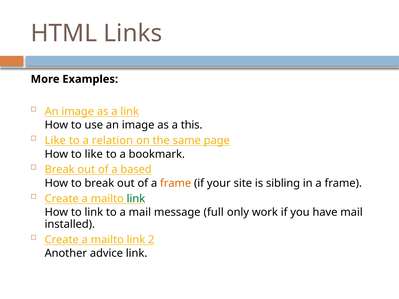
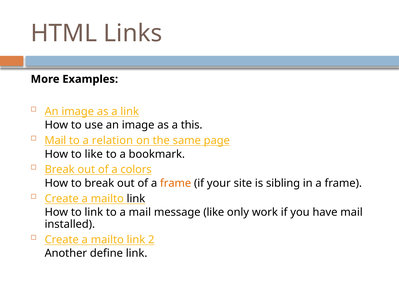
Like: Like -> Mail (55, 141)
based: based -> colors (136, 170)
link colour: green -> black (136, 199)
message full: full -> like (214, 212)
advice: advice -> define (106, 254)
